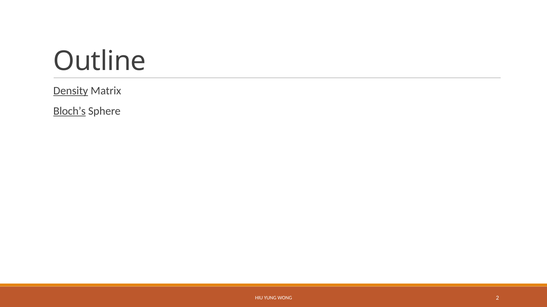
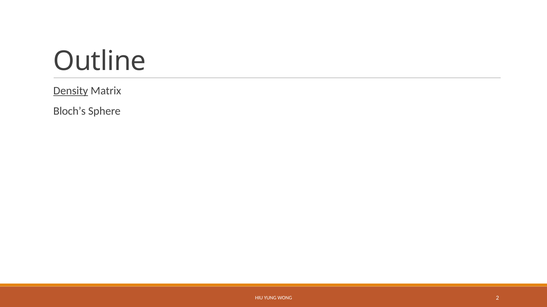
Bloch’s underline: present -> none (70, 111)
